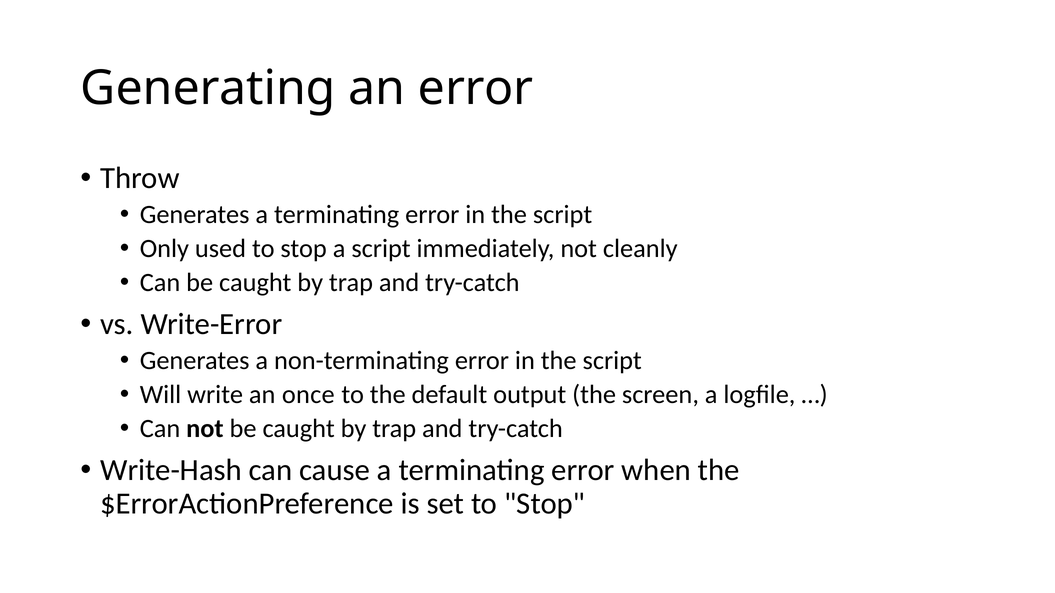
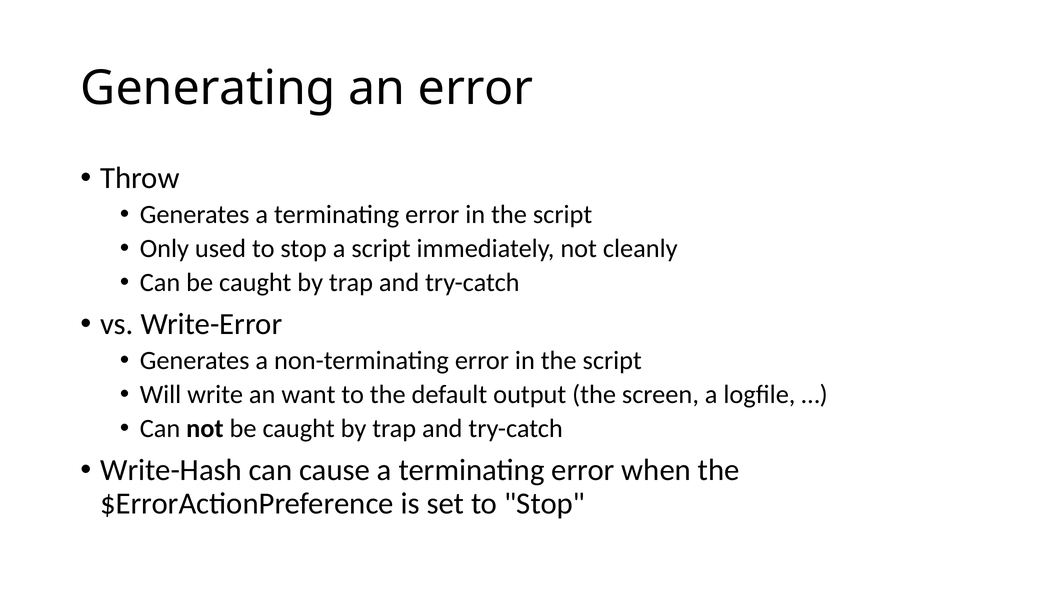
once: once -> want (308, 395)
